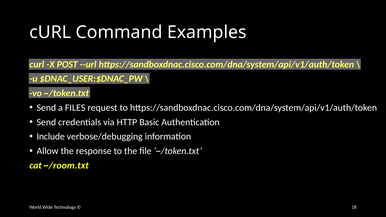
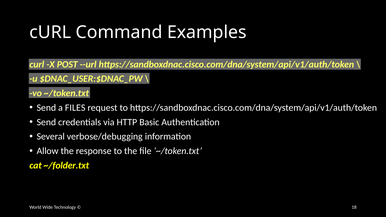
Include: Include -> Several (51, 137)
~/room.txt: ~/room.txt -> ~/folder.txt (66, 165)
